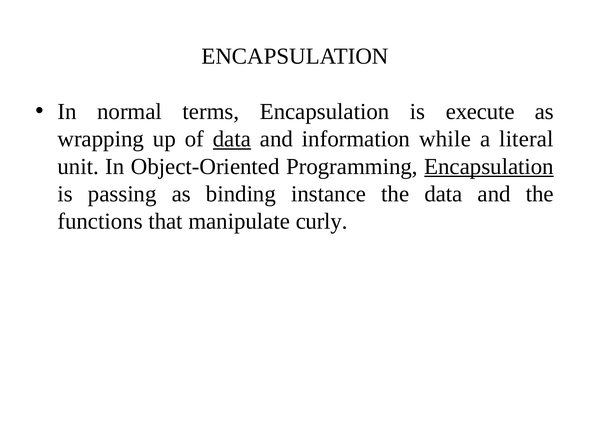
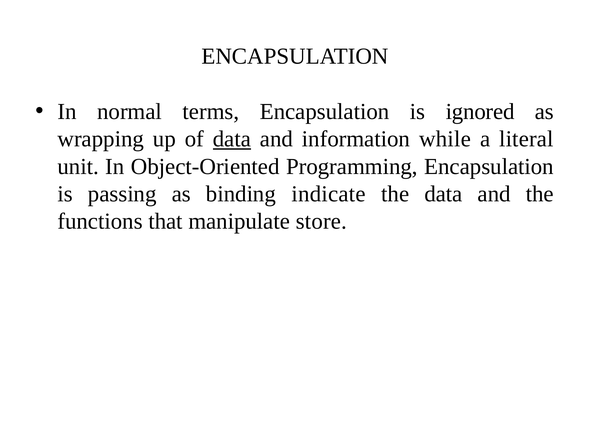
execute: execute -> ignored (480, 112)
Encapsulation underline: present -> none (489, 167)
instance: instance -> indicate (328, 194)
curly: curly -> store (321, 222)
